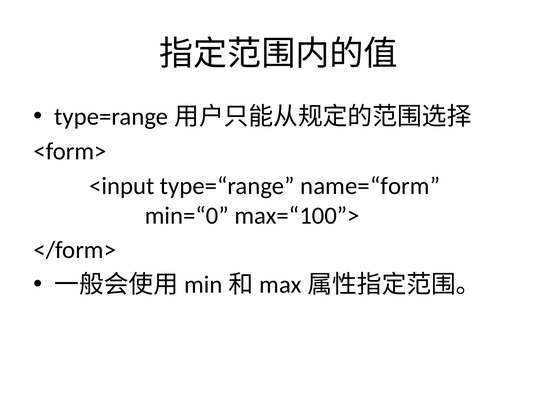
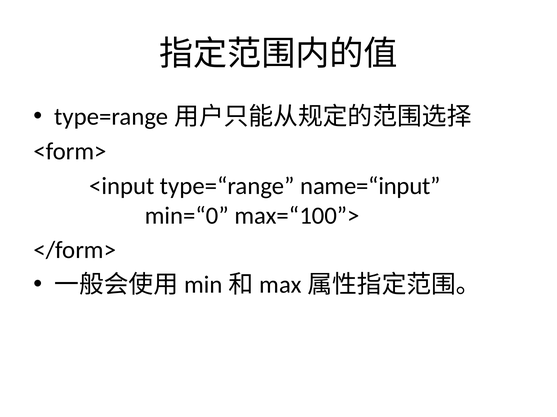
name=“form: name=“form -> name=“input (370, 186)
